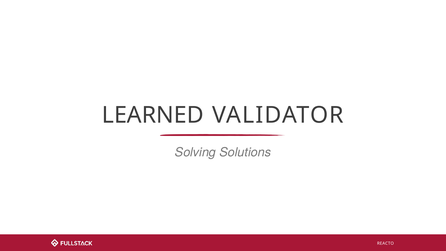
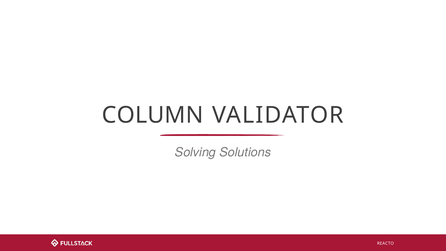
LEARNED: LEARNED -> COLUMN (153, 115)
